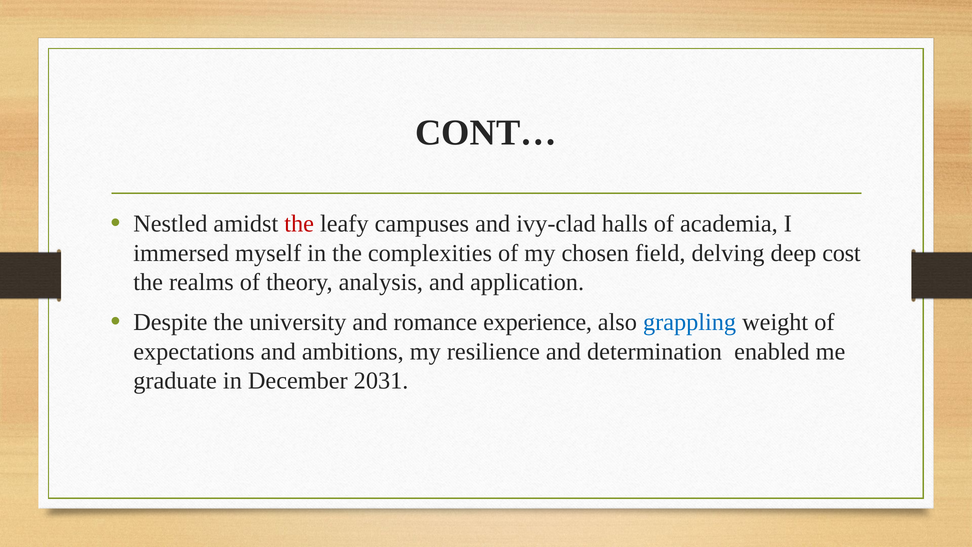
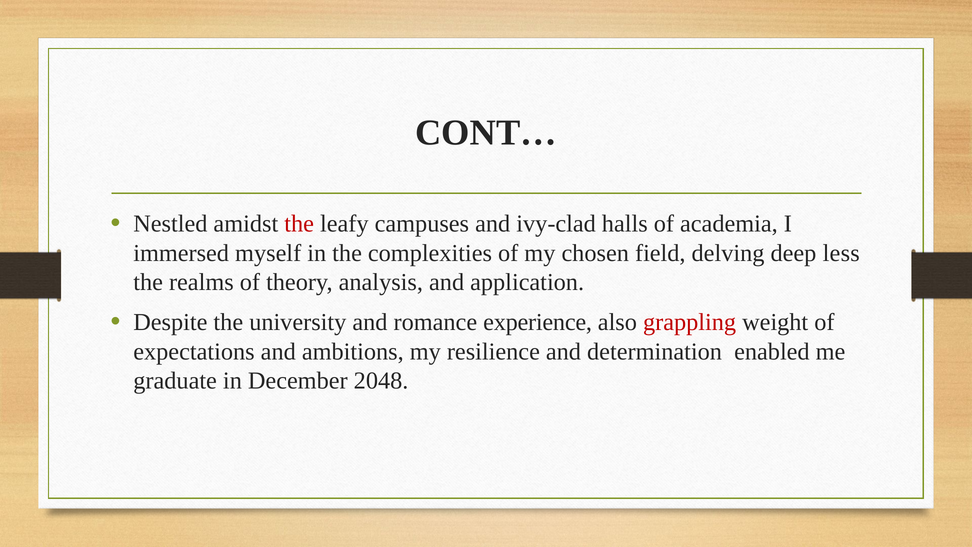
cost: cost -> less (841, 253)
grappling colour: blue -> red (690, 322)
2031: 2031 -> 2048 (381, 381)
